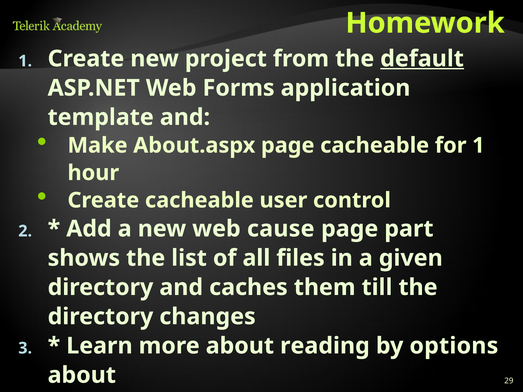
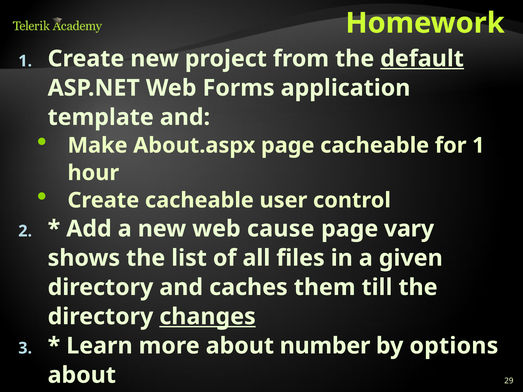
part: part -> vary (409, 229)
changes underline: none -> present (208, 317)
reading: reading -> number (325, 346)
